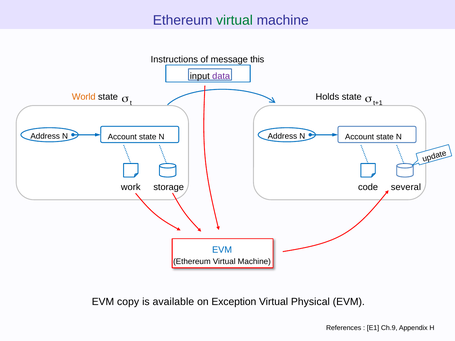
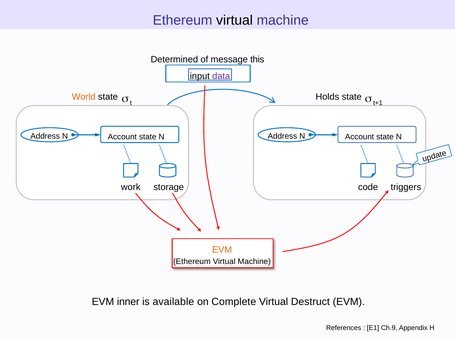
virtual colour: green -> black (235, 20)
Instructions: Instructions -> Determined (174, 60)
several: several -> triggers (406, 187)
EVM colour: blue -> orange (222, 250)
copy: copy -> inner (128, 302)
Exception: Exception -> Complete (234, 302)
Physical: Physical -> Destruct (310, 302)
